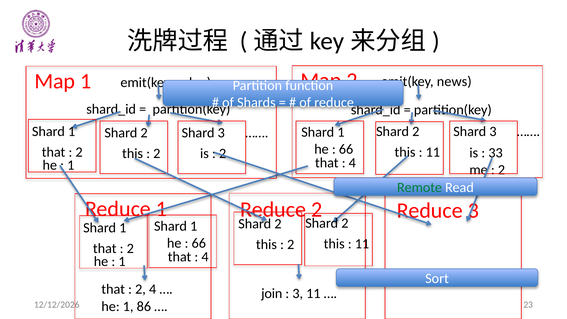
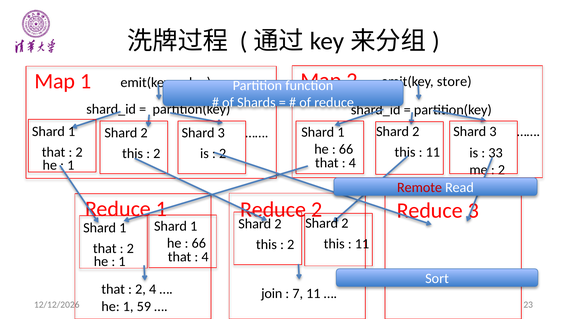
news: news -> store (454, 81)
Remote colour: green -> red (420, 188)
3: 3 -> 7 (298, 293)
86: 86 -> 59 (144, 306)
